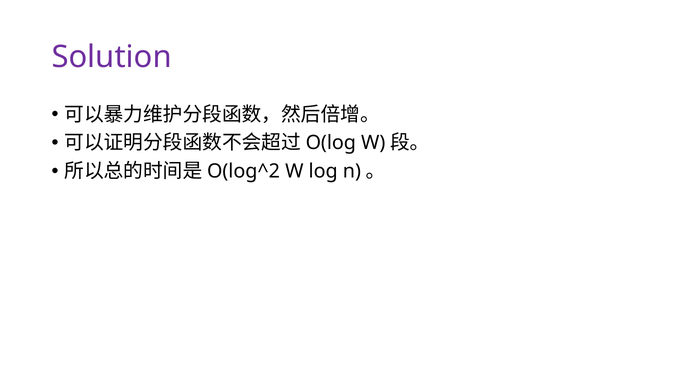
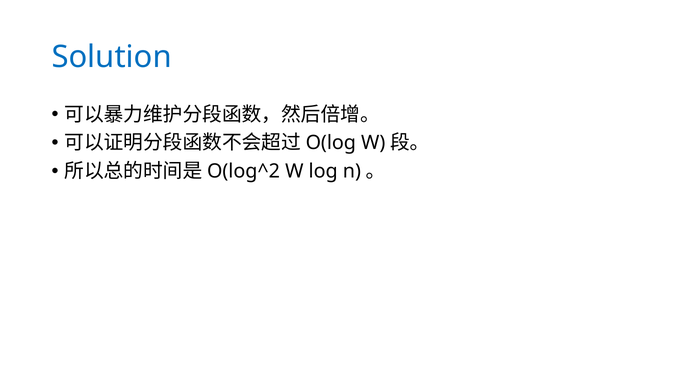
Solution colour: purple -> blue (112, 57)
